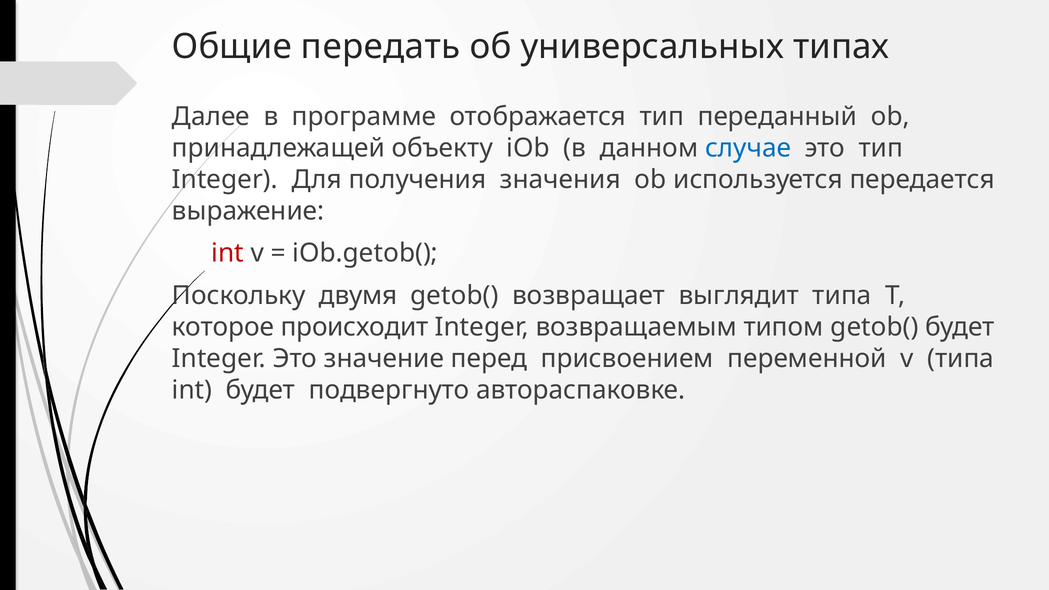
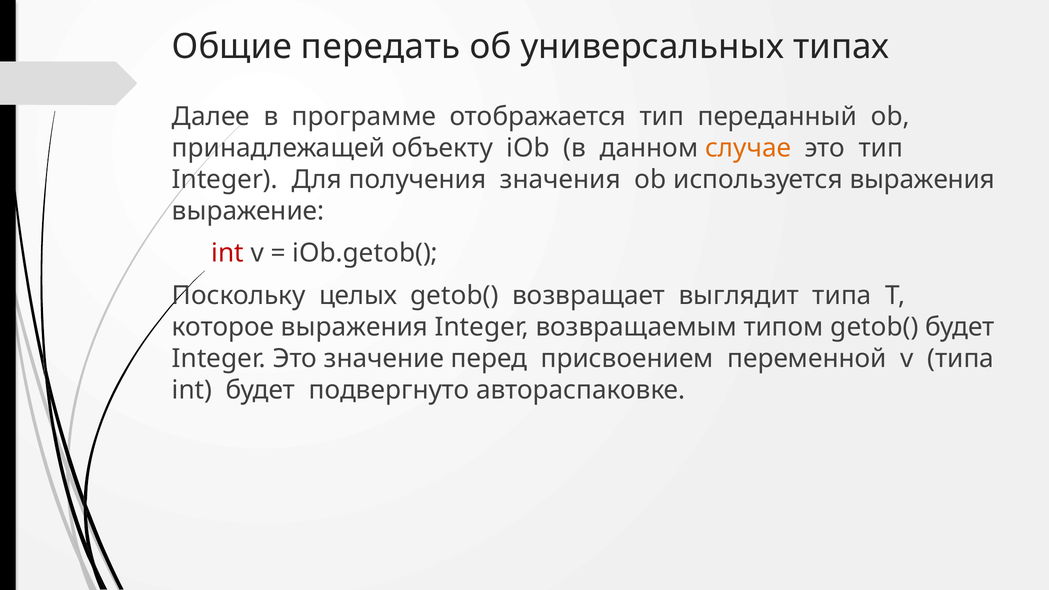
случае colour: blue -> orange (748, 148)
используется передается: передается -> выражения (922, 179)
двумя: двумя -> целых (358, 296)
которое происходит: происходит -> выражения (355, 327)
